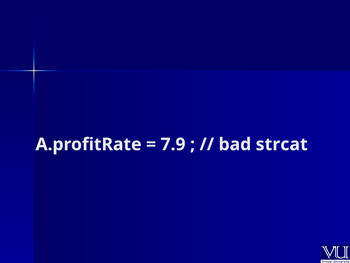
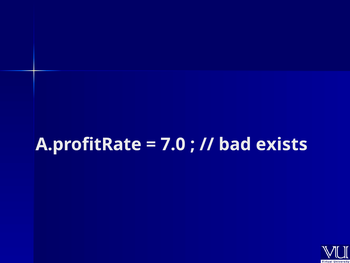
7.9: 7.9 -> 7.0 (173, 144)
strcat: strcat -> exists (282, 144)
